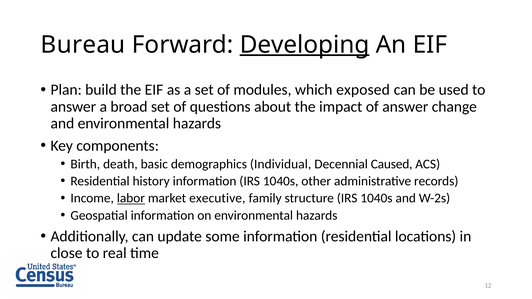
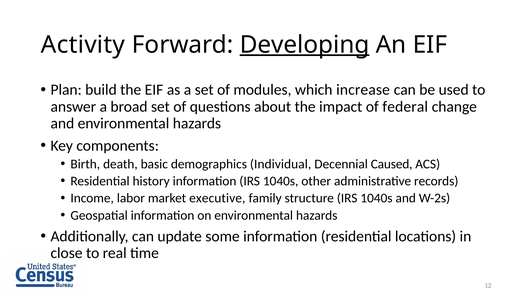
Bureau: Bureau -> Activity (83, 45)
exposed: exposed -> increase (363, 90)
of answer: answer -> federal (405, 107)
labor underline: present -> none (131, 198)
